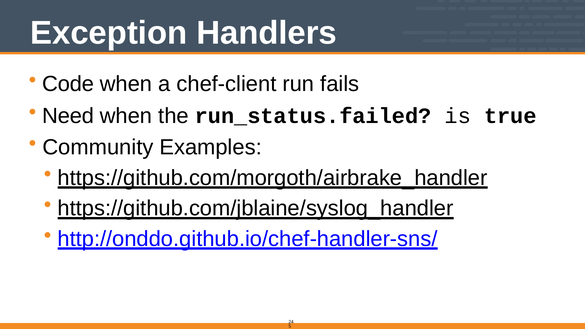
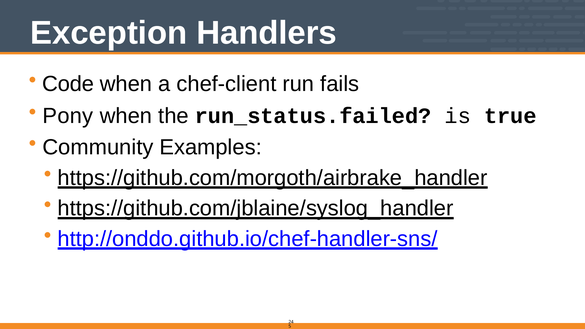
Need: Need -> Pony (68, 116)
